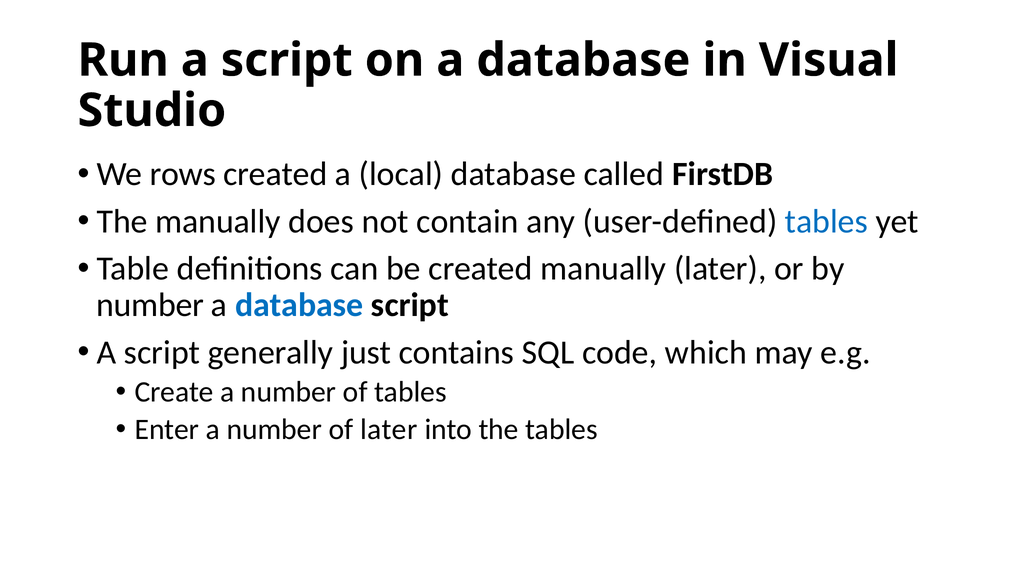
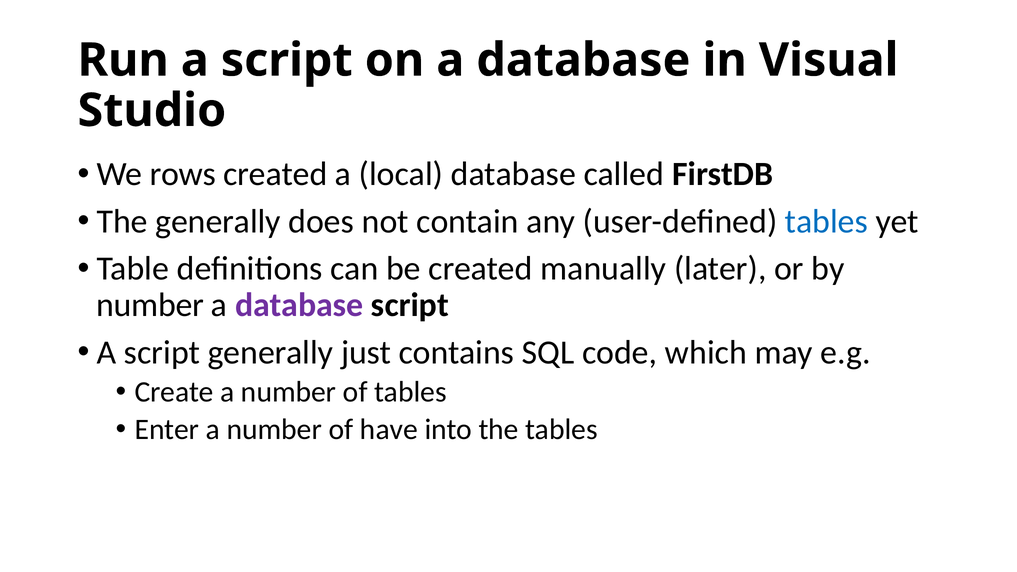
The manually: manually -> generally (218, 221)
database colour: blue -> purple (299, 305)
of later: later -> have (389, 430)
